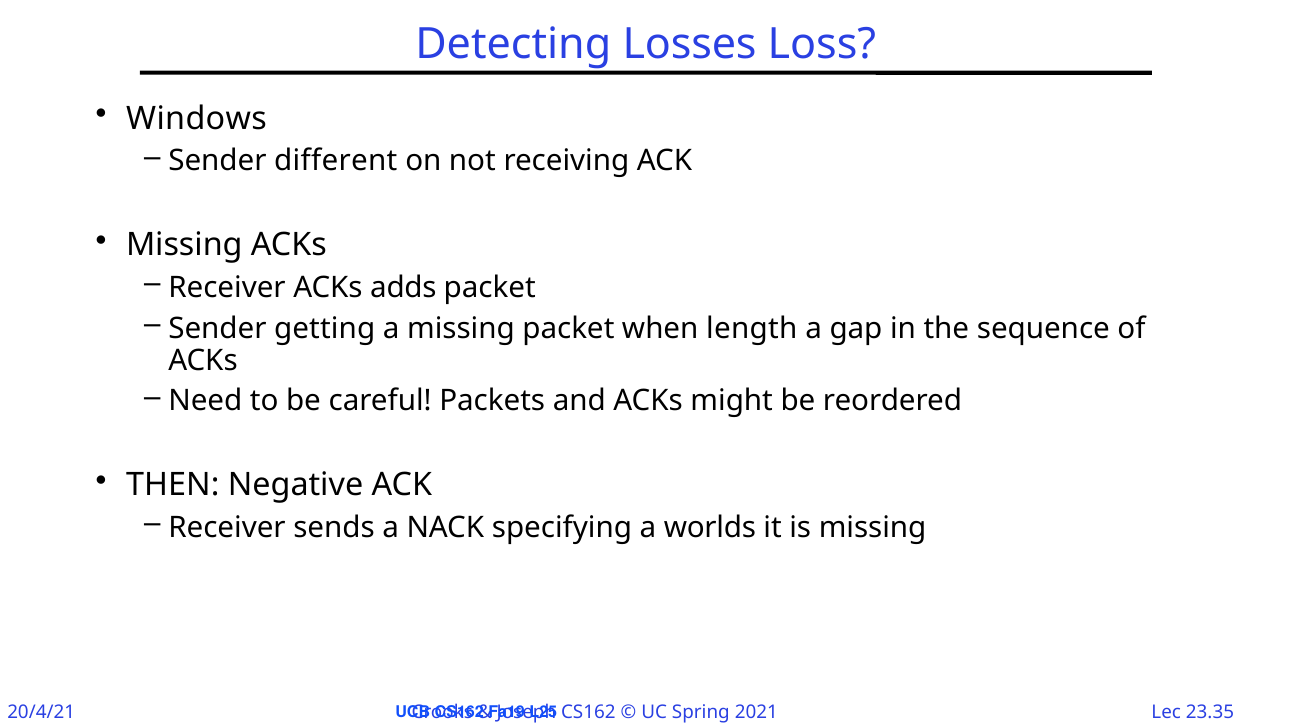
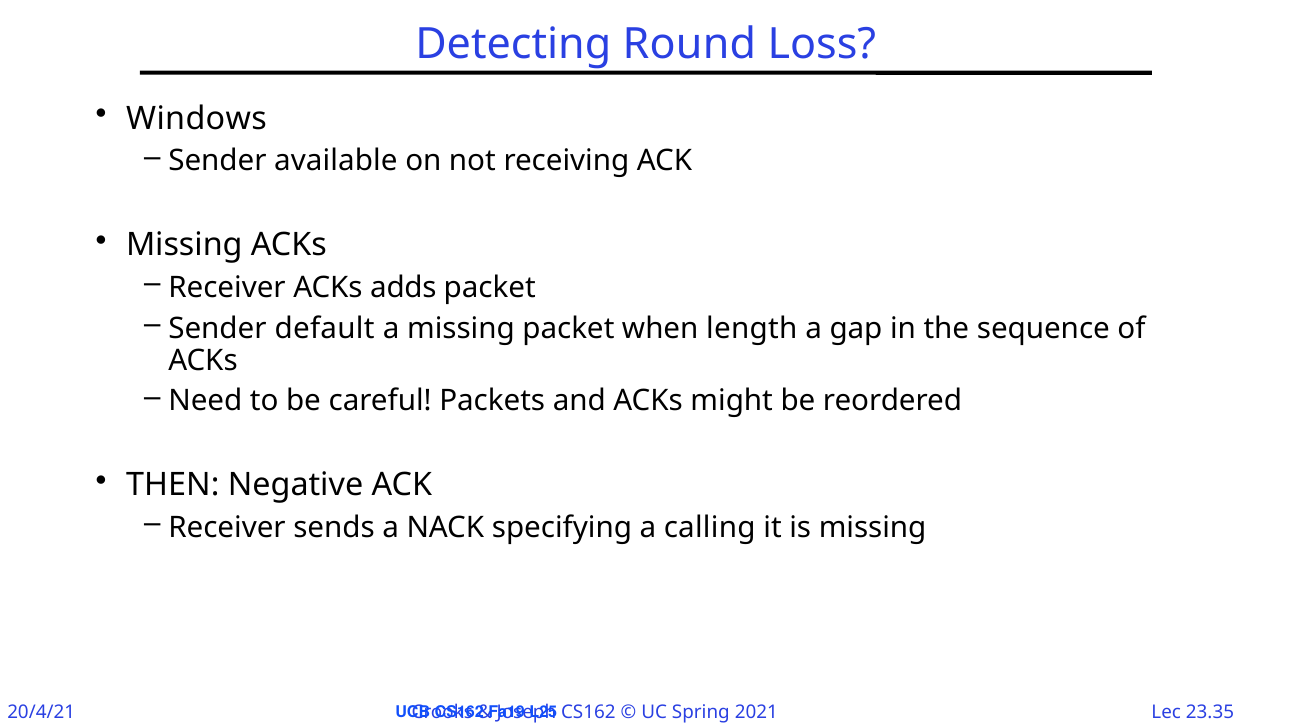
Losses: Losses -> Round (689, 44)
different: different -> available (336, 161)
getting: getting -> default (325, 328)
worlds: worlds -> calling (710, 527)
